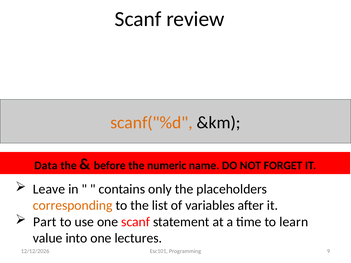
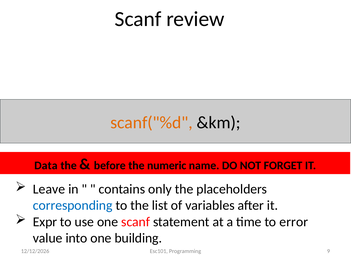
corresponding colour: orange -> blue (73, 206)
Part: Part -> Expr (45, 222)
learn: learn -> error (294, 222)
lectures: lectures -> building (138, 238)
